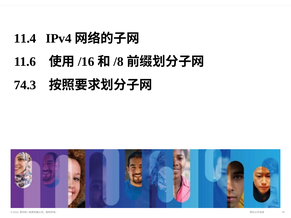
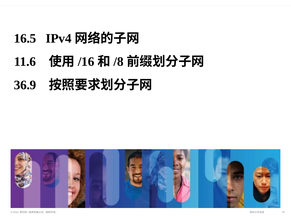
11.4: 11.4 -> 16.5 (25, 39)
74.3: 74.3 -> 36.9 (25, 85)
